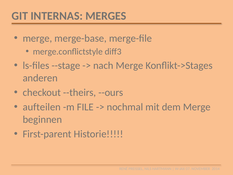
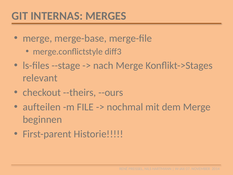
anderen: anderen -> relevant (40, 78)
